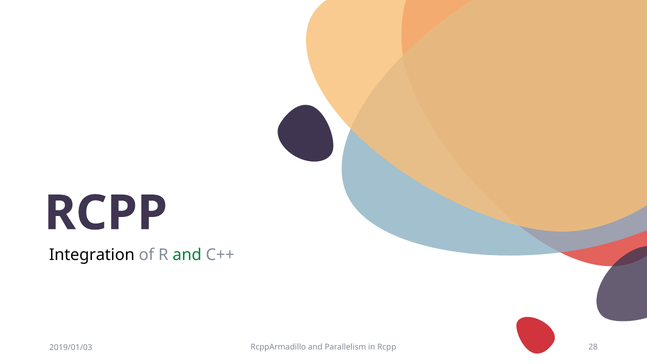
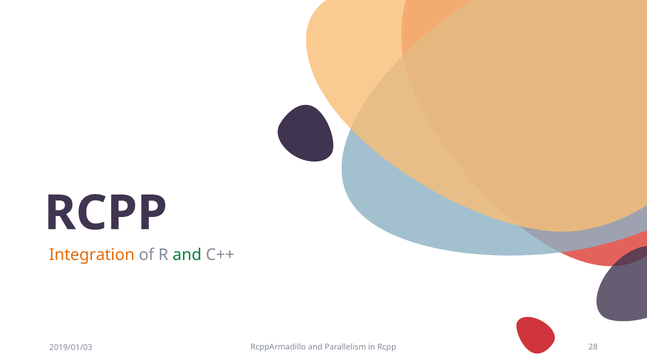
Integration colour: black -> orange (92, 255)
